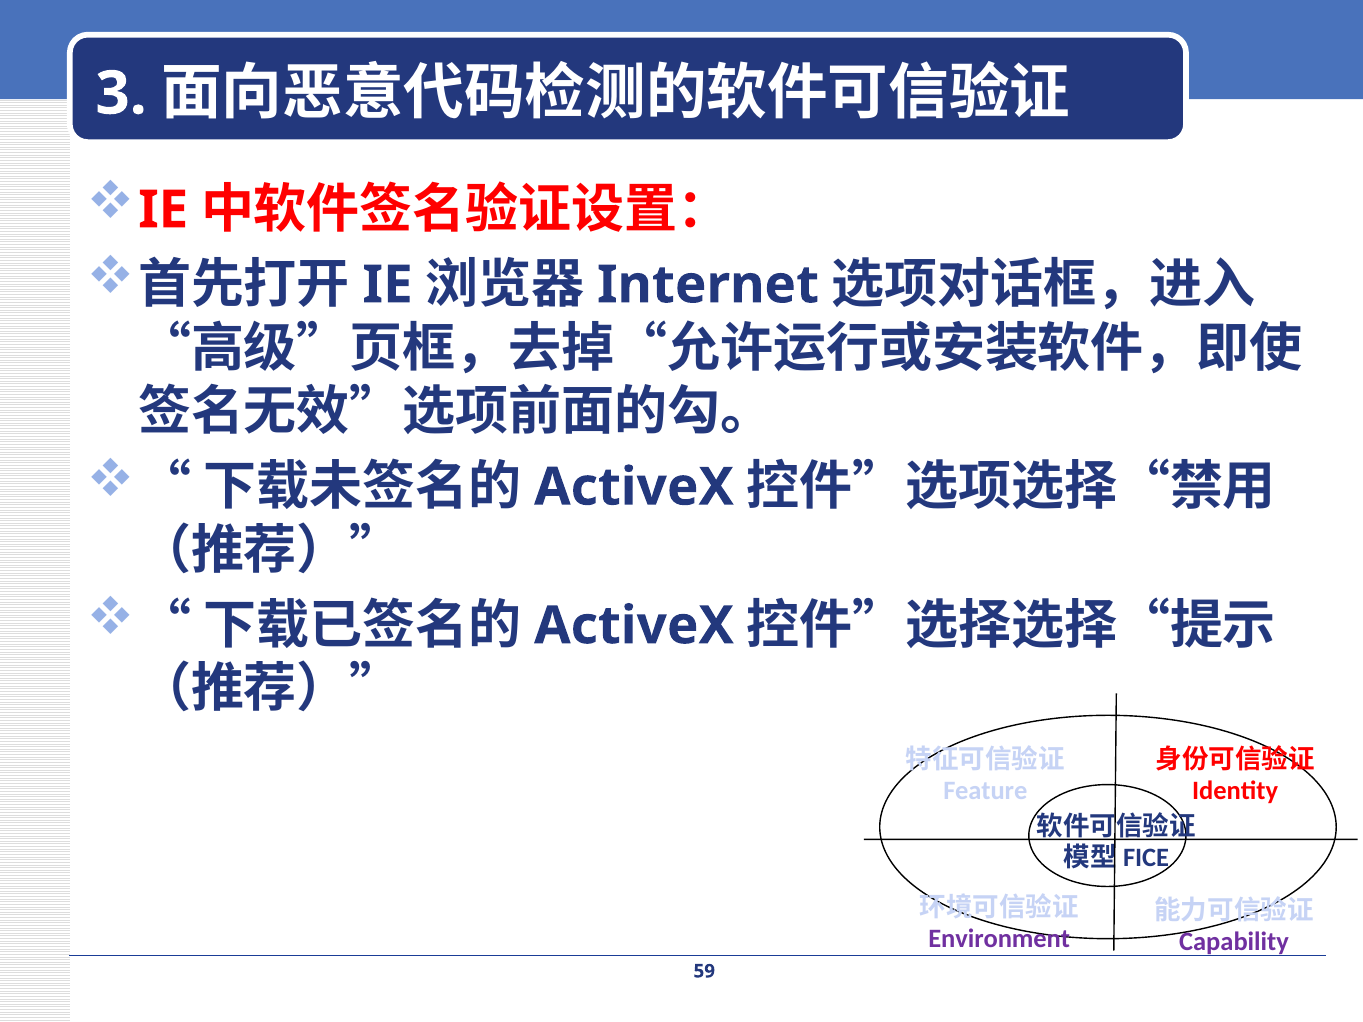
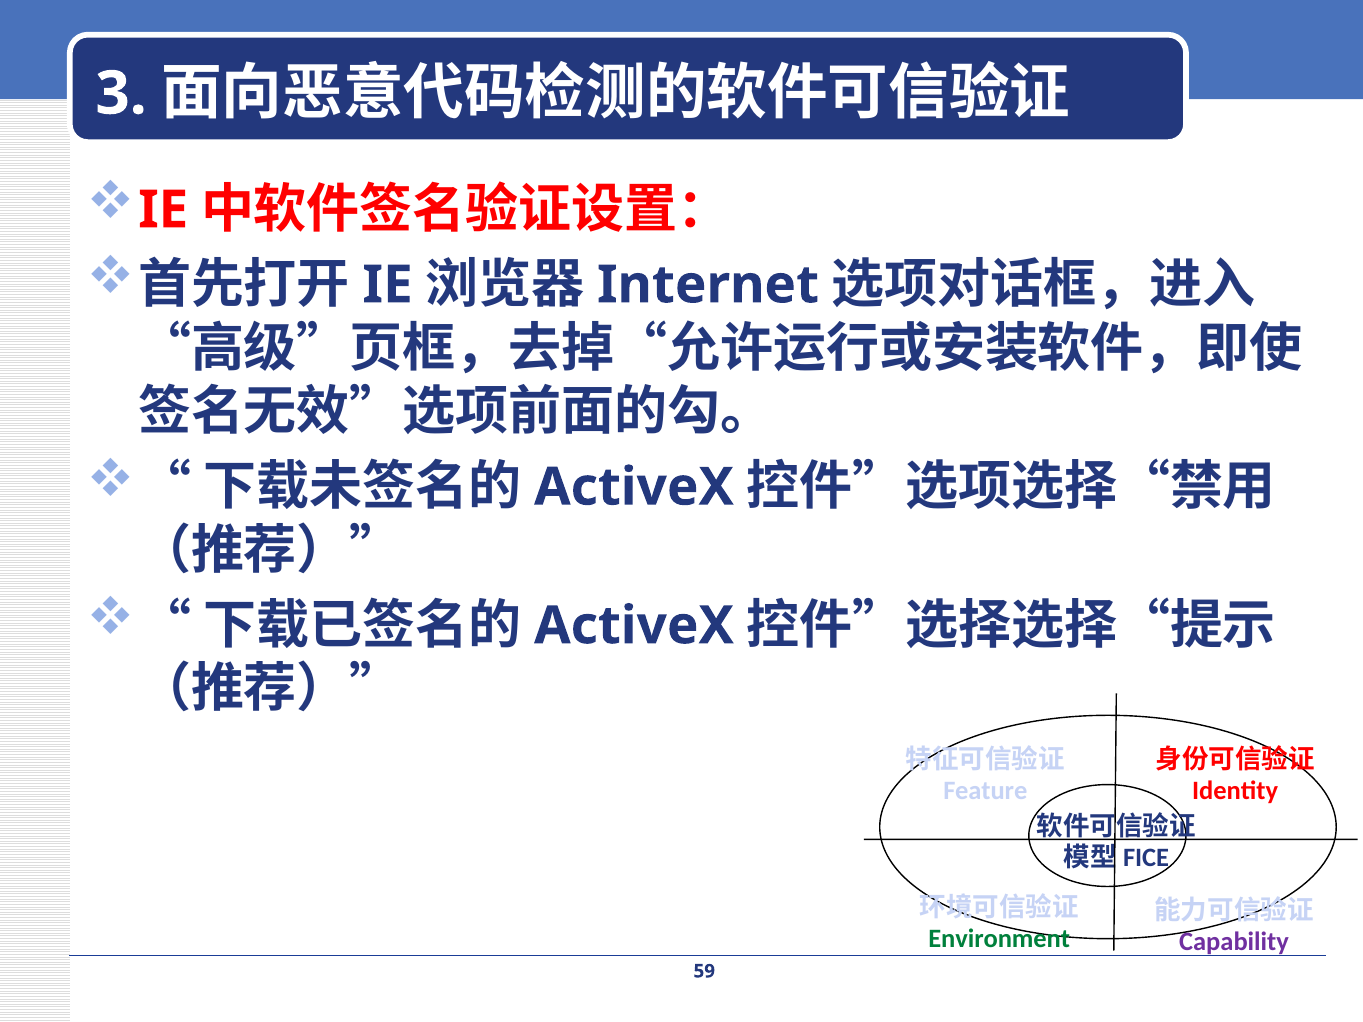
Environment colour: purple -> green (999, 939)
